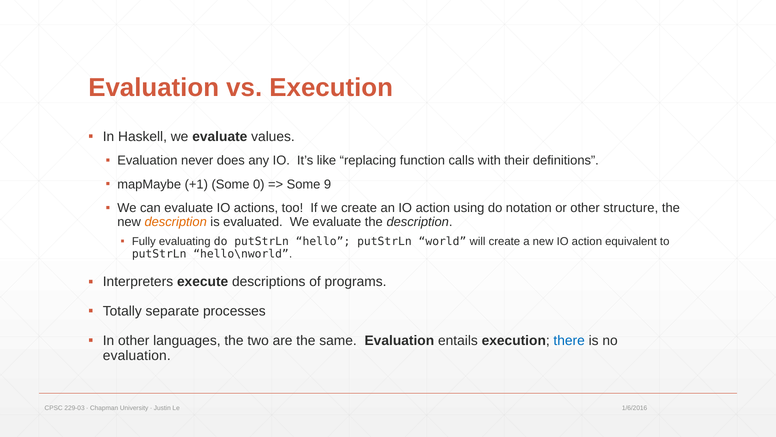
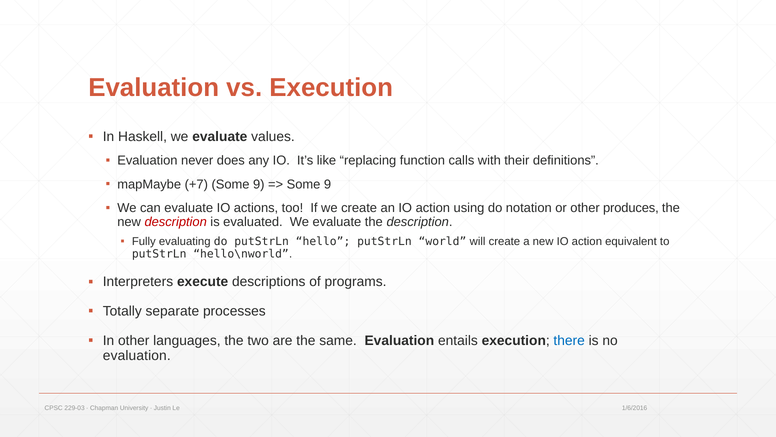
+1: +1 -> +7 (196, 184)
0: 0 -> 9 (259, 184)
structure: structure -> produces (631, 208)
description colour: orange -> red (176, 222)
